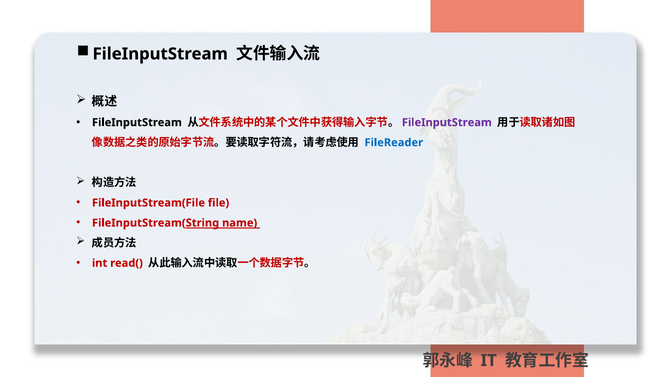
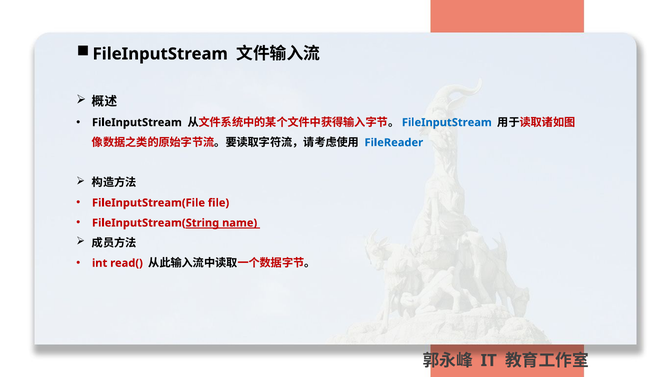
FileInputStream colour: purple -> blue (447, 122)
